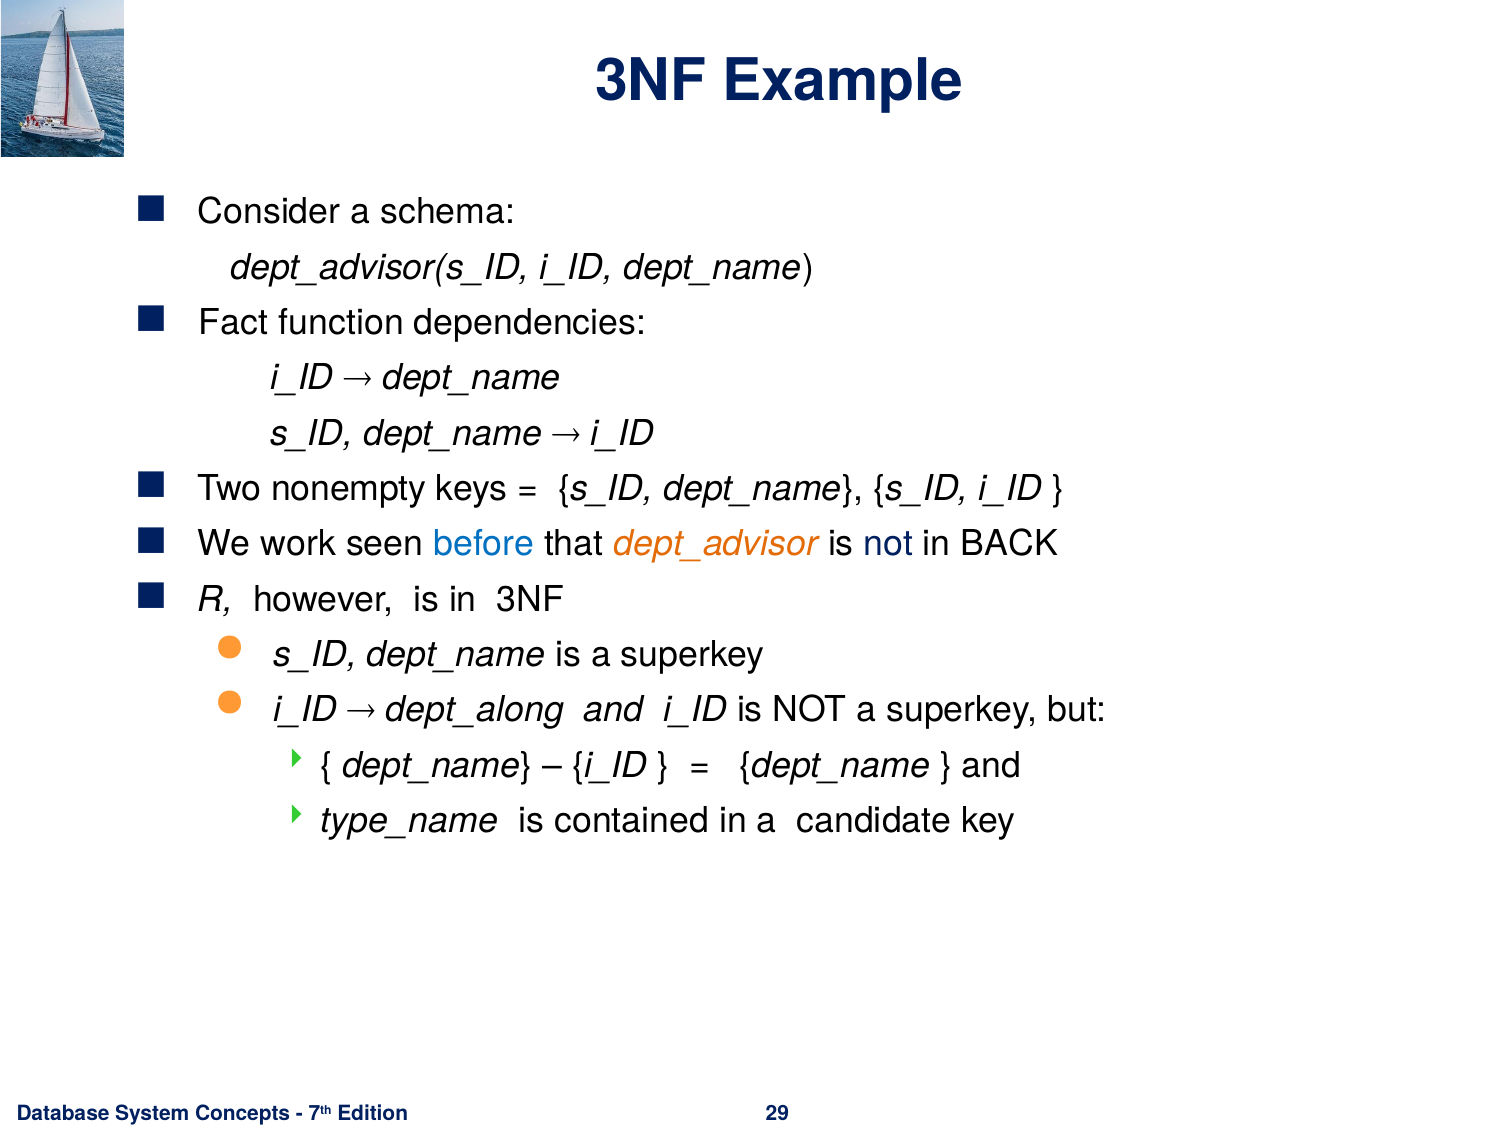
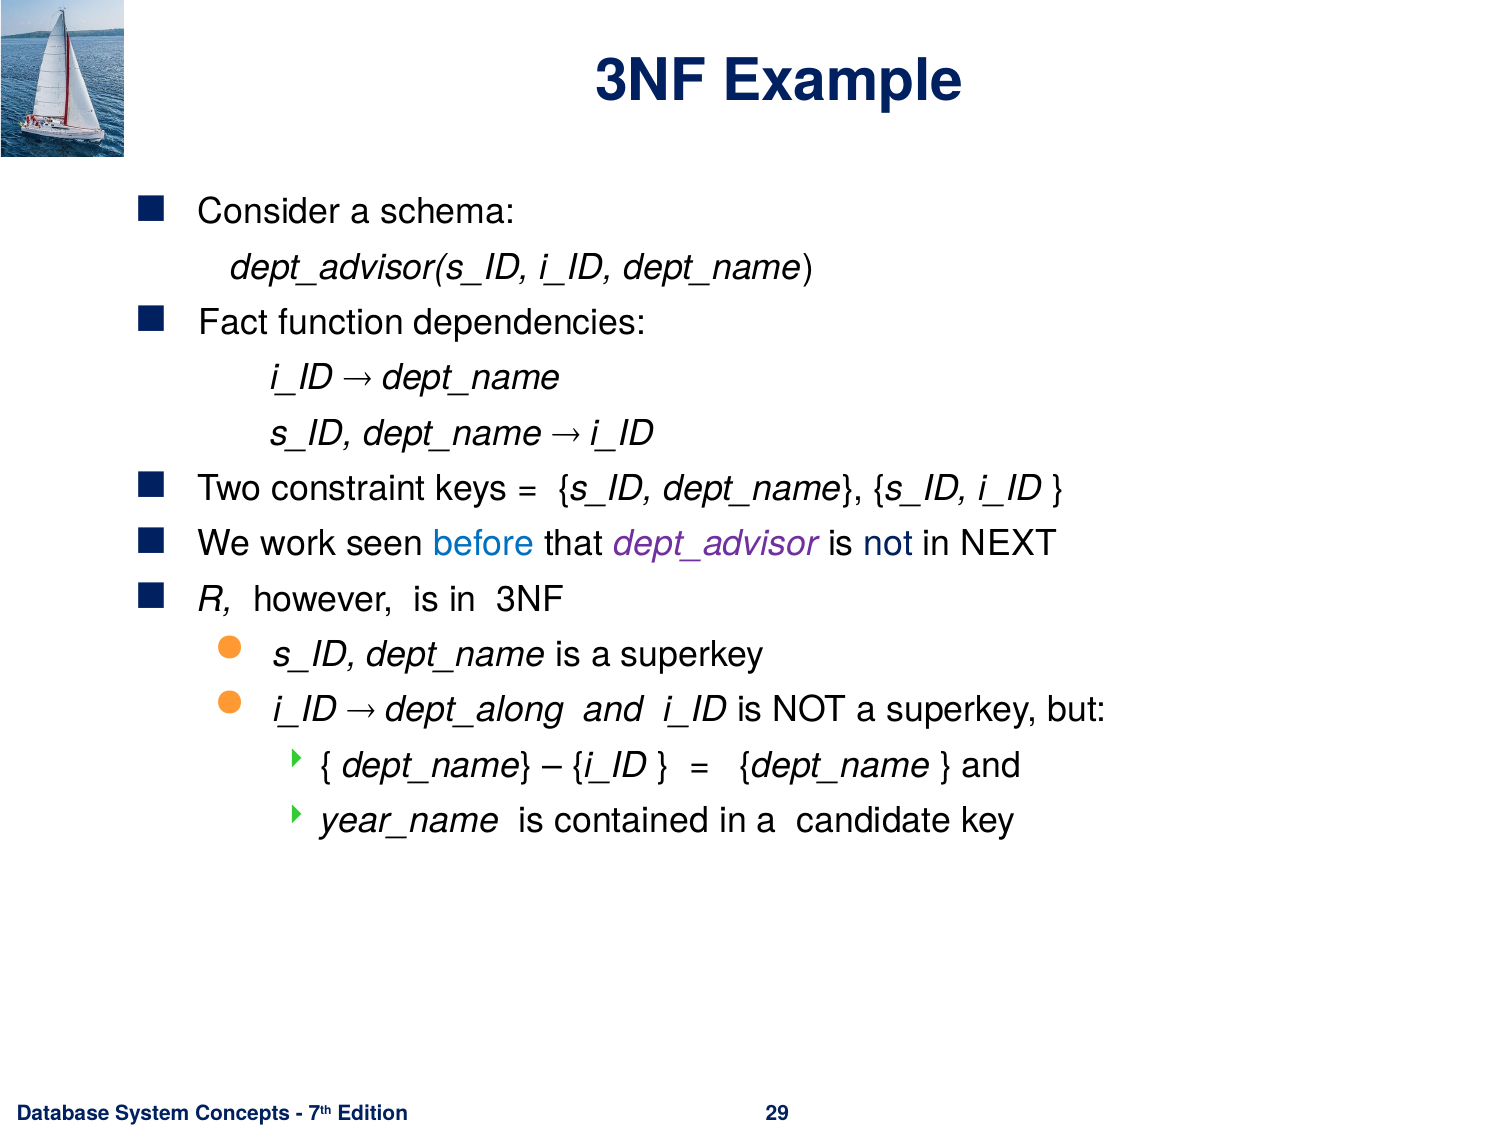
nonempty: nonempty -> constraint (349, 489)
dept_advisor colour: orange -> purple (716, 544)
BACK: BACK -> NEXT (1009, 544)
type_name: type_name -> year_name (410, 821)
